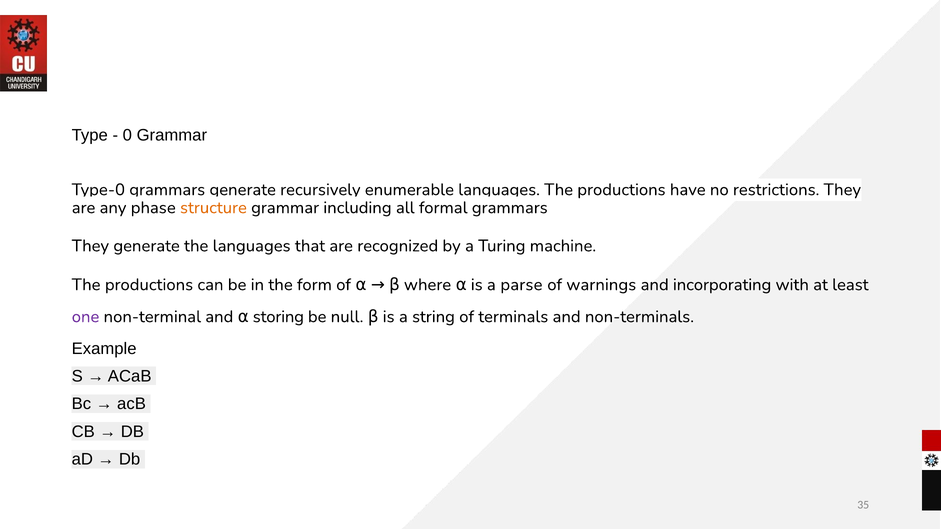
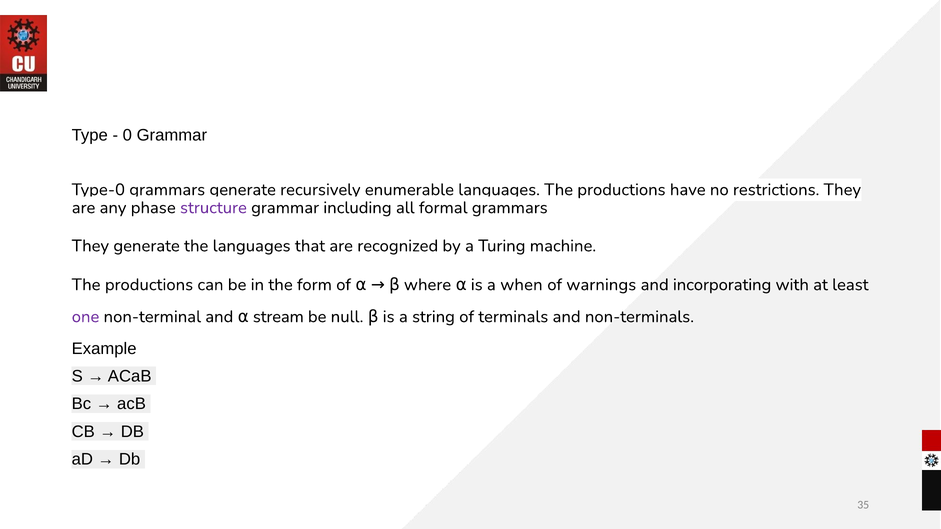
structure colour: orange -> purple (213, 208)
parse: parse -> when (521, 285)
storing: storing -> stream (278, 317)
